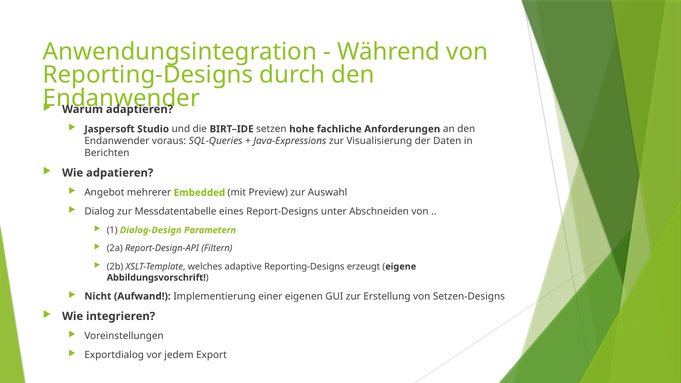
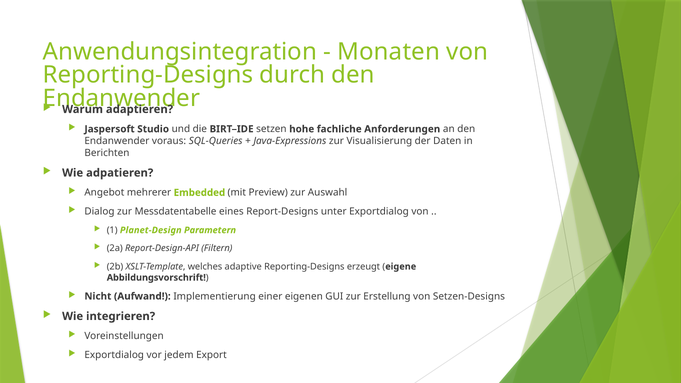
Während: Während -> Monaten (389, 52)
unter Abschneiden: Abschneiden -> Exportdialog (379, 212)
Dialog-Design: Dialog-Design -> Planet-Design (151, 230)
